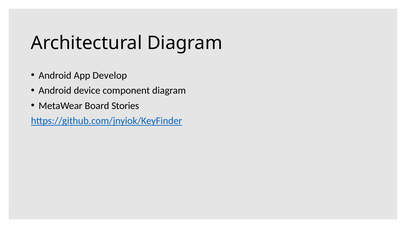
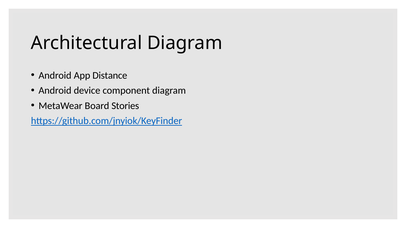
Develop: Develop -> Distance (110, 75)
